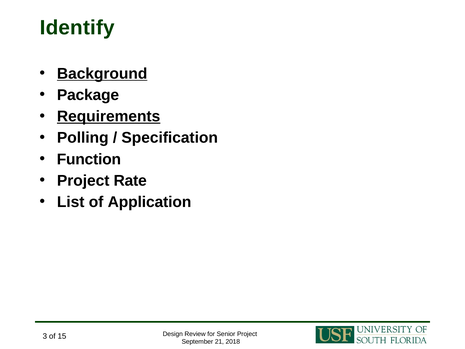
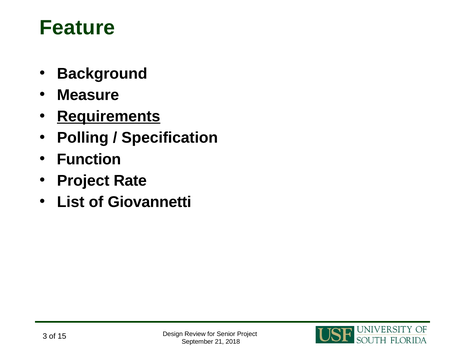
Identify: Identify -> Feature (77, 28)
Background underline: present -> none (102, 74)
Package: Package -> Measure (88, 95)
Application: Application -> Giovannetti (150, 202)
